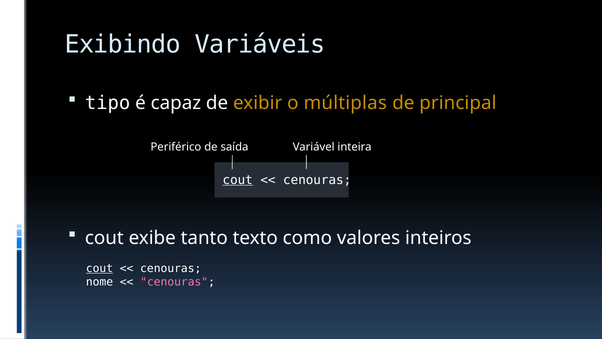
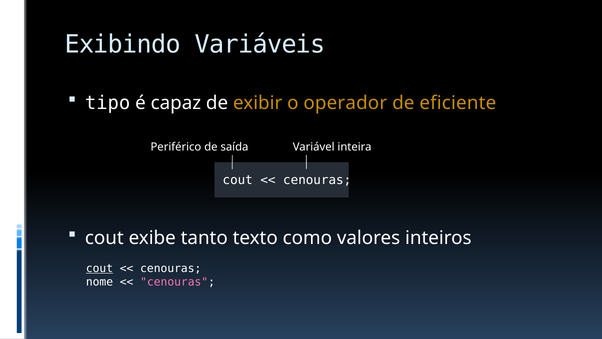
múltiplas: múltiplas -> operador (345, 103)
principal: principal -> eficiente (458, 103)
cout underline: present -> none (238, 180)
